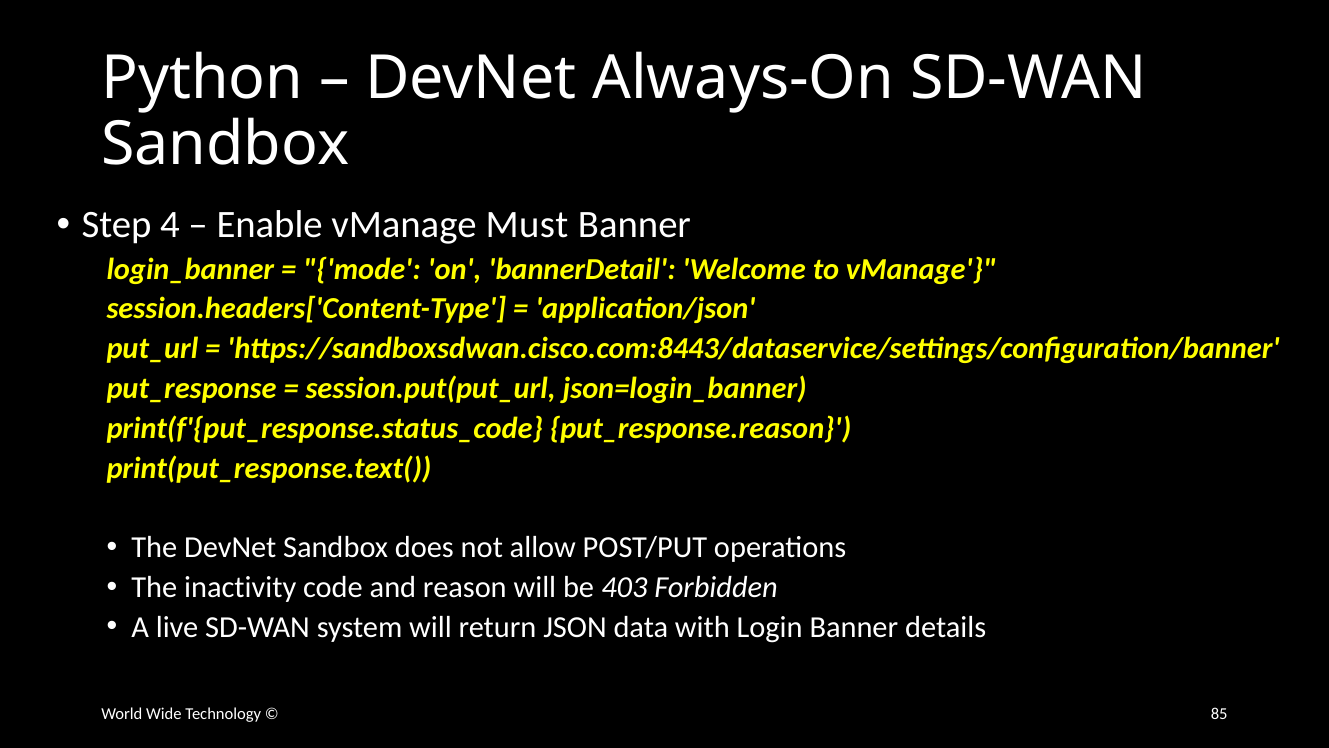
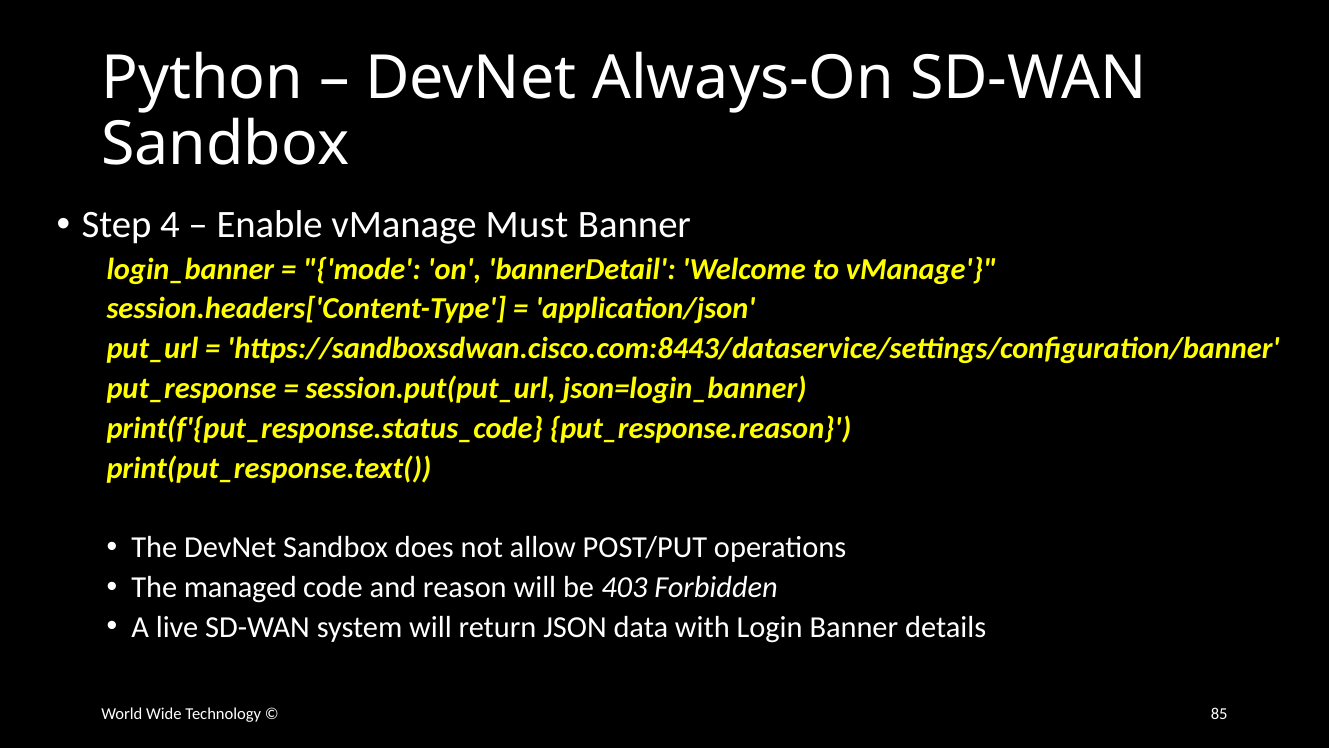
inactivity: inactivity -> managed (240, 587)
